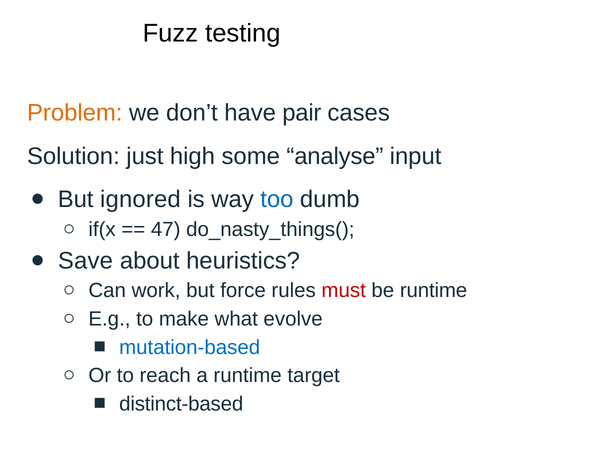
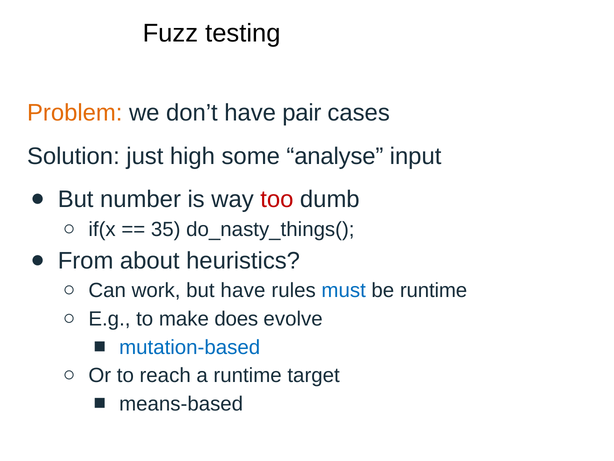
ignored: ignored -> number (141, 199)
too colour: blue -> red (277, 199)
47: 47 -> 35 (166, 229)
Save: Save -> From (86, 260)
but force: force -> have (243, 290)
must colour: red -> blue (344, 290)
what: what -> does (236, 319)
distinct-based: distinct-based -> means-based (181, 403)
